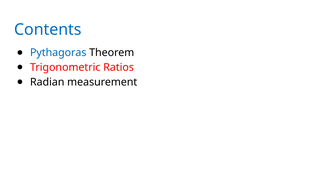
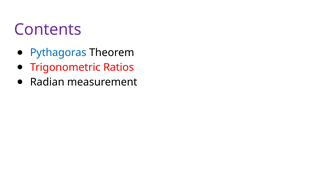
Contents colour: blue -> purple (48, 29)
